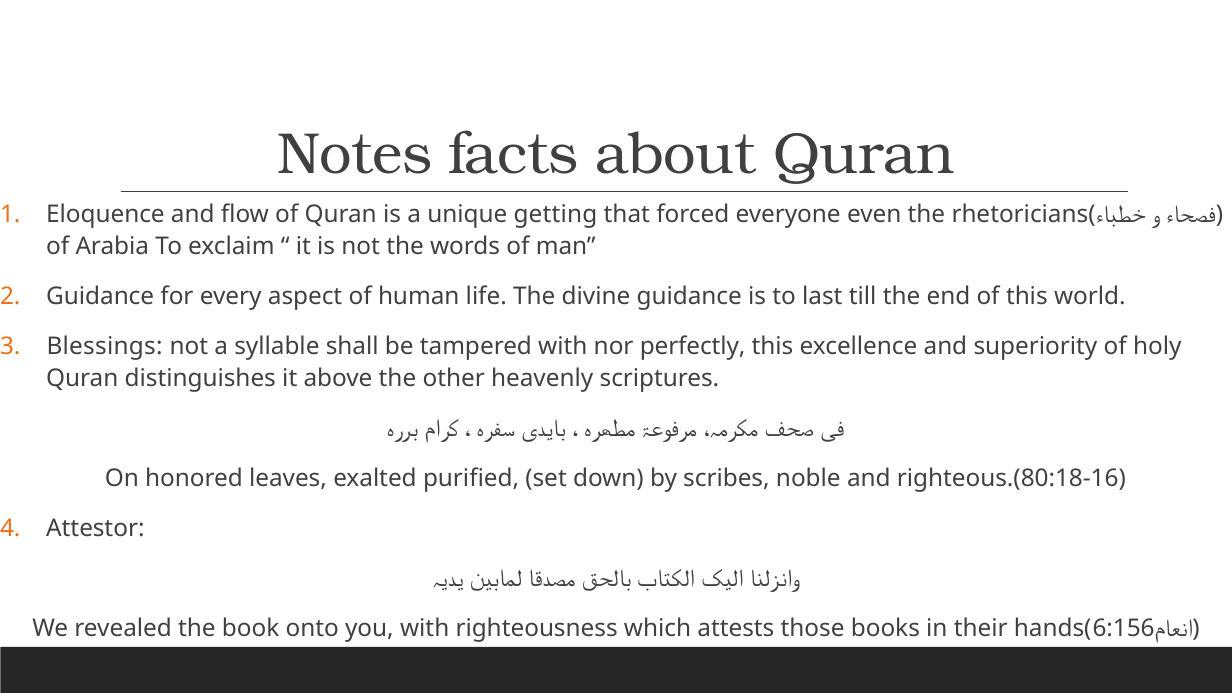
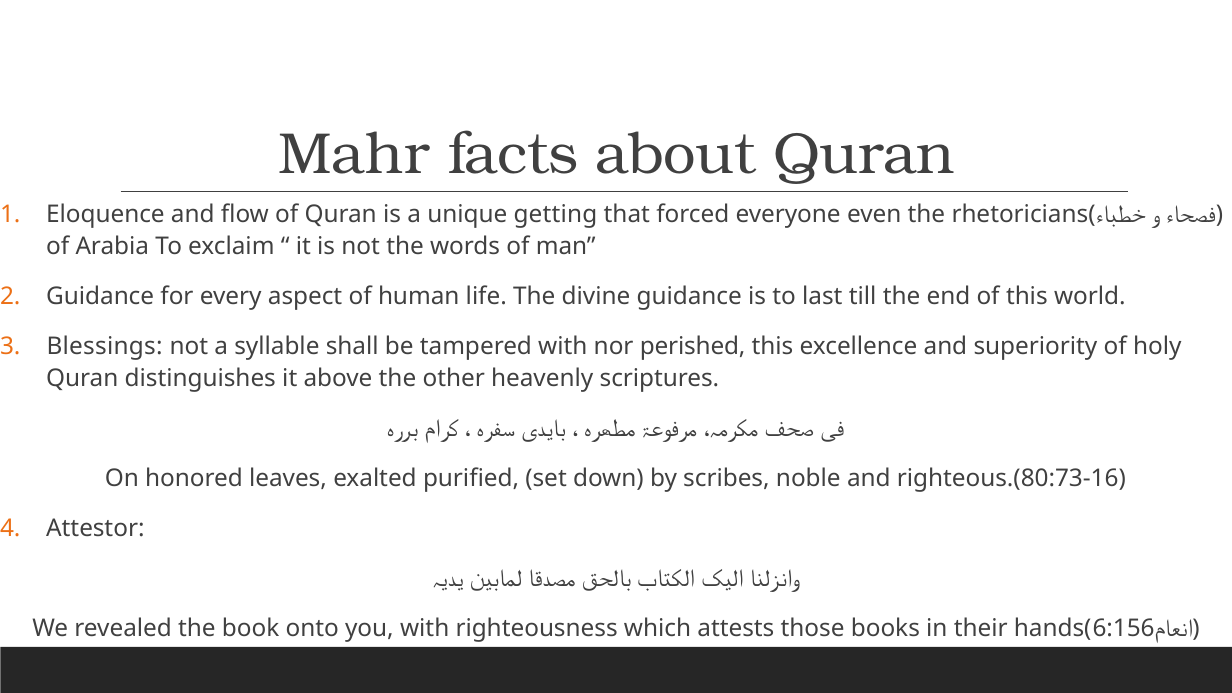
Notes: Notes -> Mahr (354, 155)
perfectly: perfectly -> perished (693, 346)
righteous.(80:18-16: righteous.(80:18-16 -> righteous.(80:73-16 (1011, 479)
